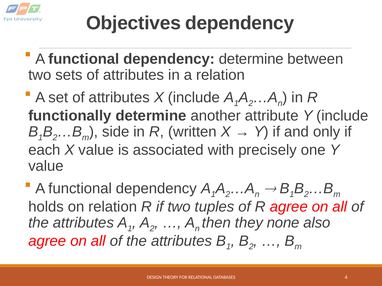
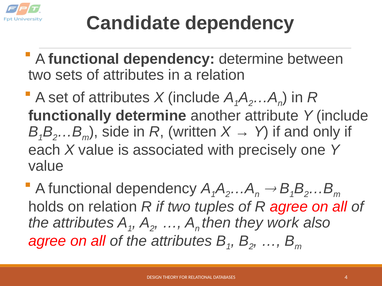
Objectives: Objectives -> Candidate (133, 23)
none: none -> work (283, 223)
